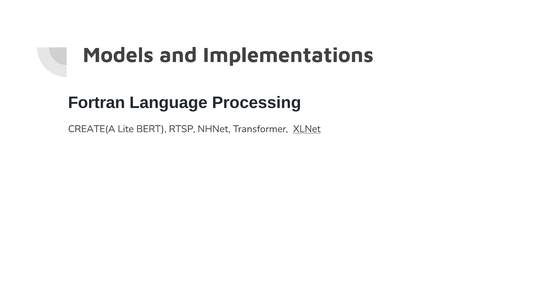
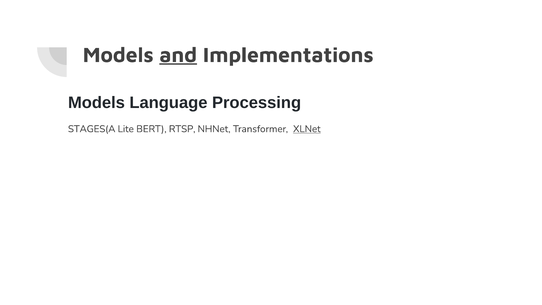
and underline: none -> present (178, 55)
Fortran: Fortran -> Models (96, 103)
CREATE(A: CREATE(A -> STAGES(A (92, 129)
